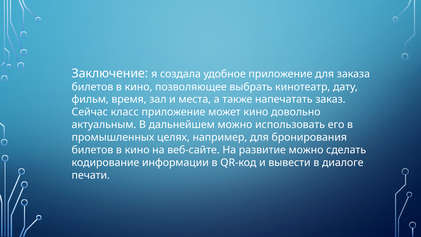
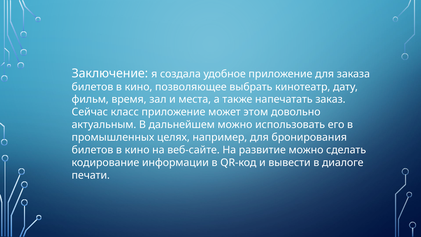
может кино: кино -> этом (256, 112)
